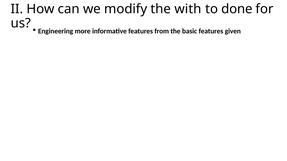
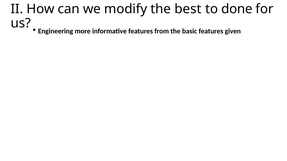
with: with -> best (188, 9)
